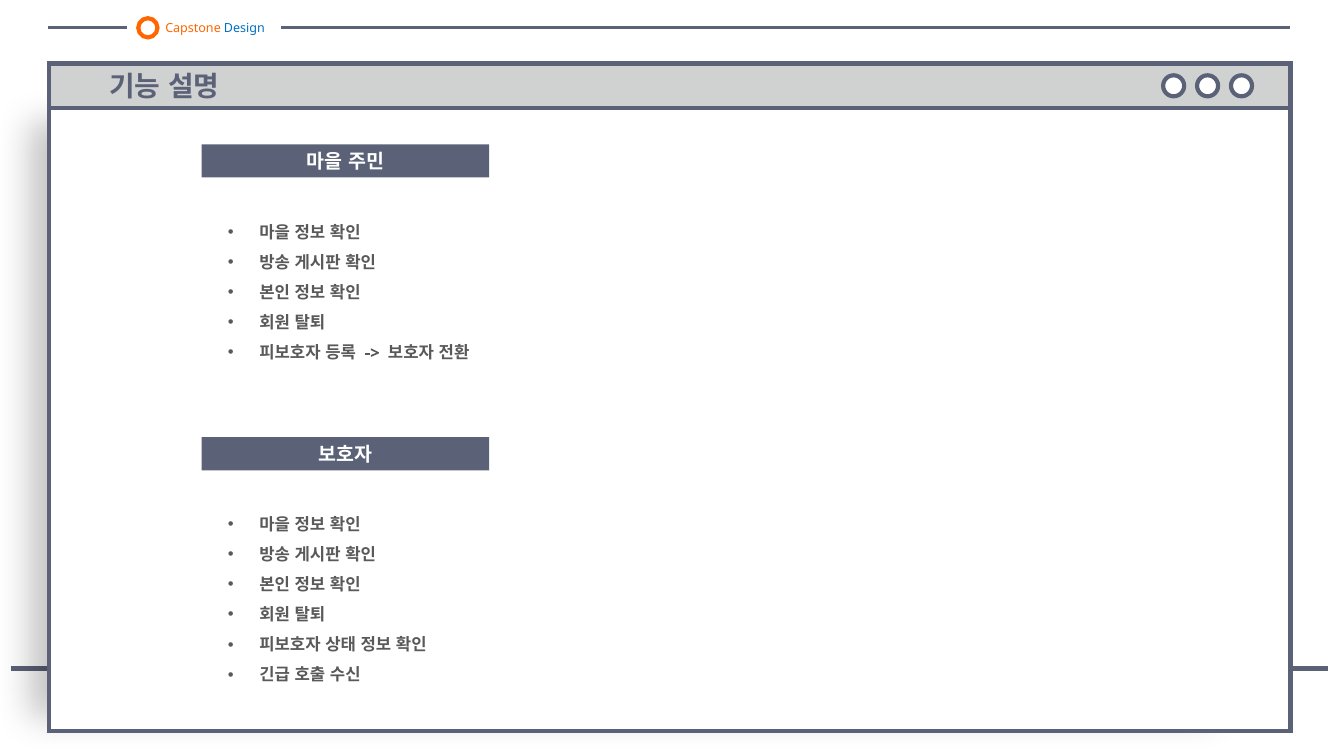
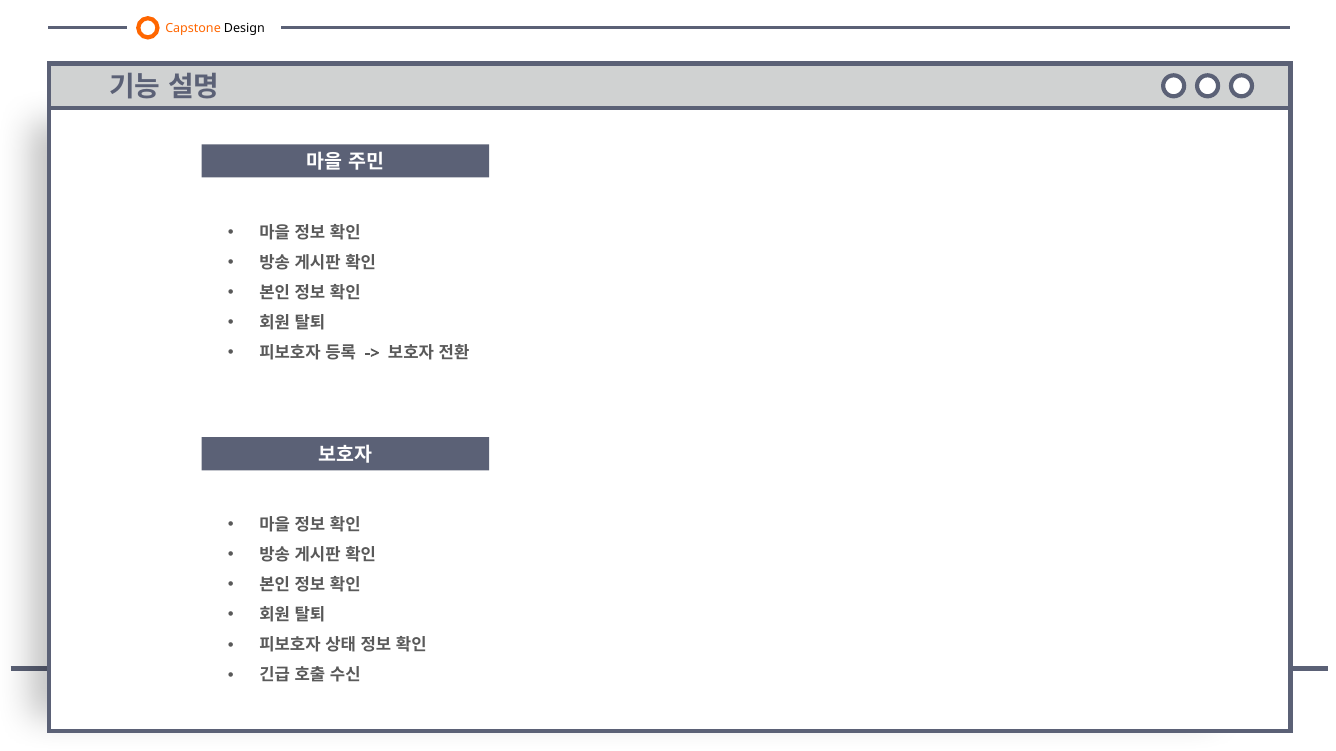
Design colour: blue -> black (244, 28)
